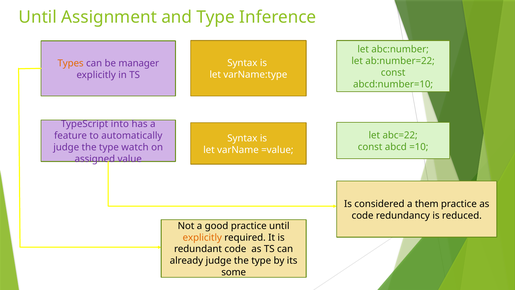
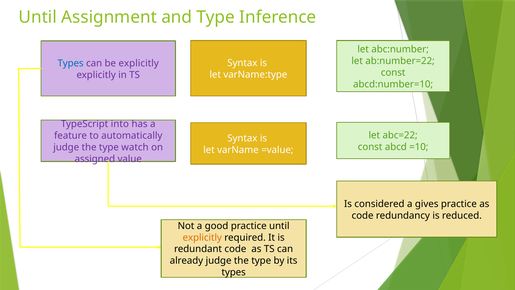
Types colour: orange -> blue (71, 63)
be manager: manager -> explicitly (139, 63)
them: them -> gives (427, 204)
some: some -> types (234, 272)
